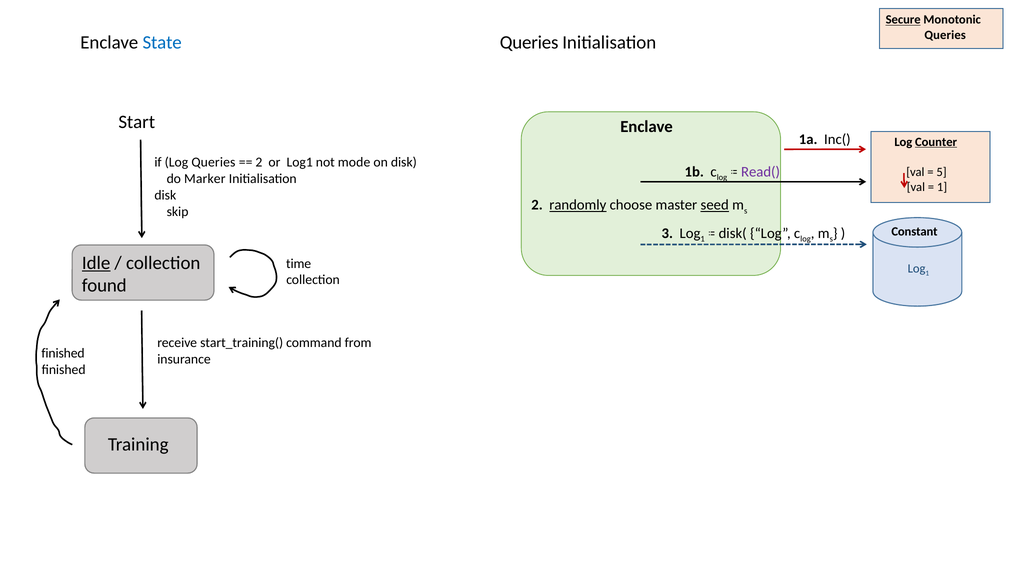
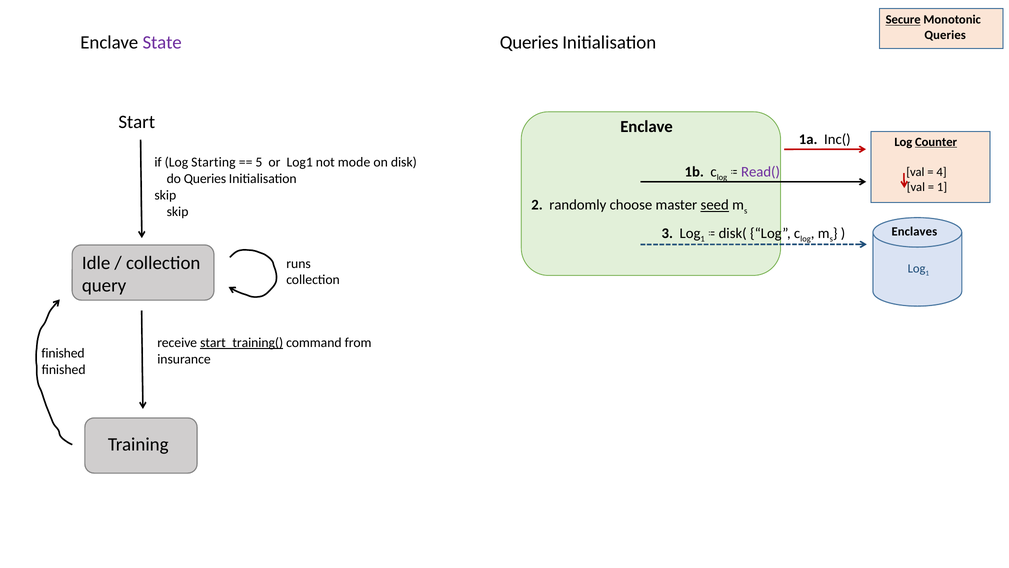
State colour: blue -> purple (162, 42)
Log Queries: Queries -> Starting (213, 162)
2: 2 -> 5 (259, 162)
5: 5 -> 4 (942, 172)
do Marker: Marker -> Queries (205, 179)
disk: disk -> skip (165, 195)
randomly underline: present -> none (578, 205)
Constant: Constant -> Enclaves (914, 231)
Idle underline: present -> none (96, 263)
time: time -> runs (299, 263)
found: found -> query (104, 285)
start_training( underline: none -> present (242, 342)
